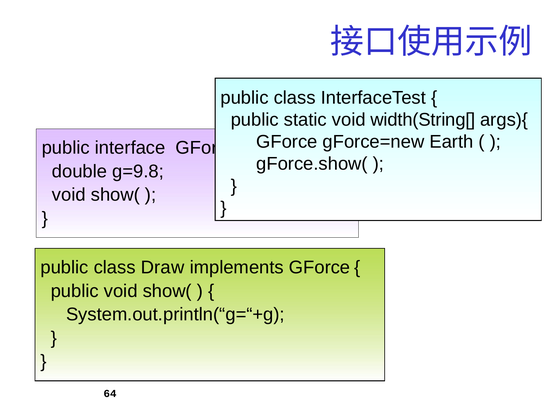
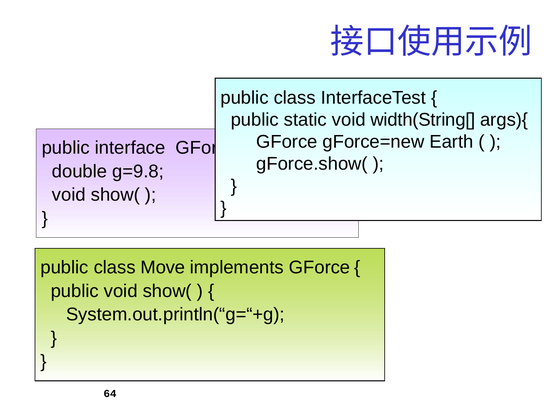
Draw: Draw -> Move (163, 267)
